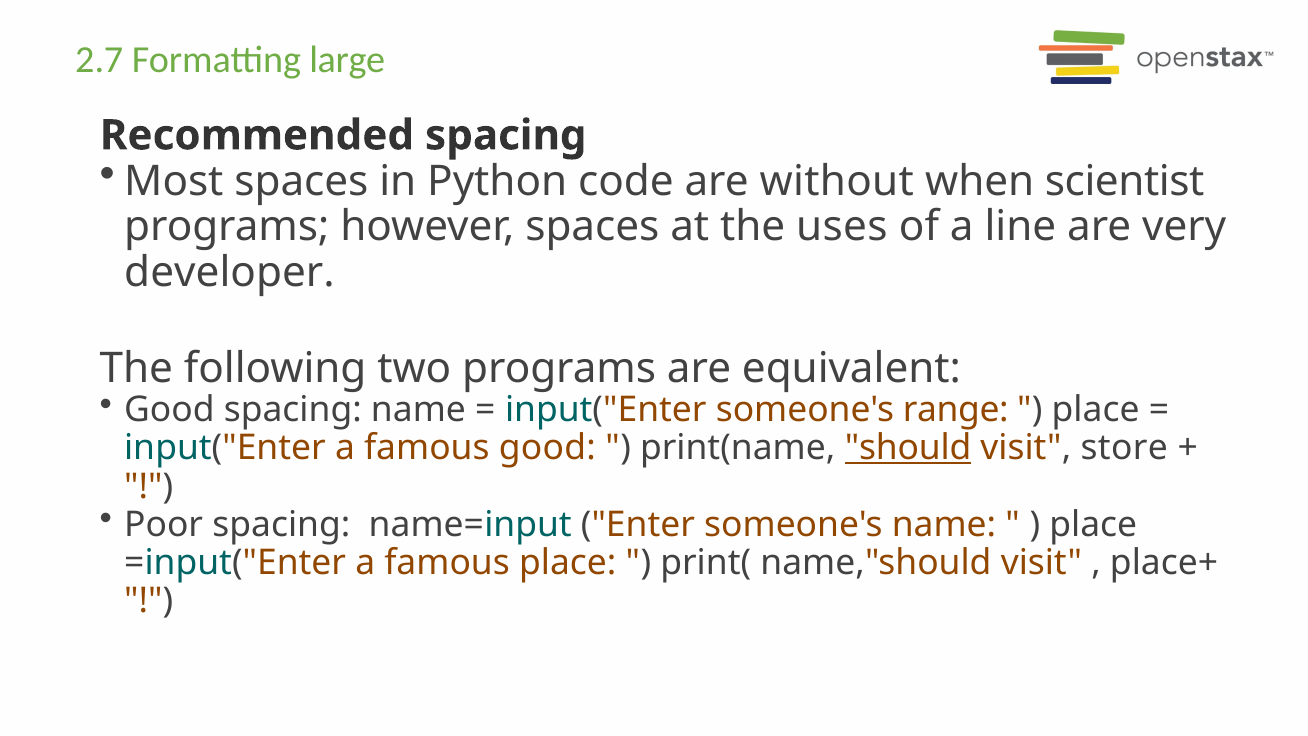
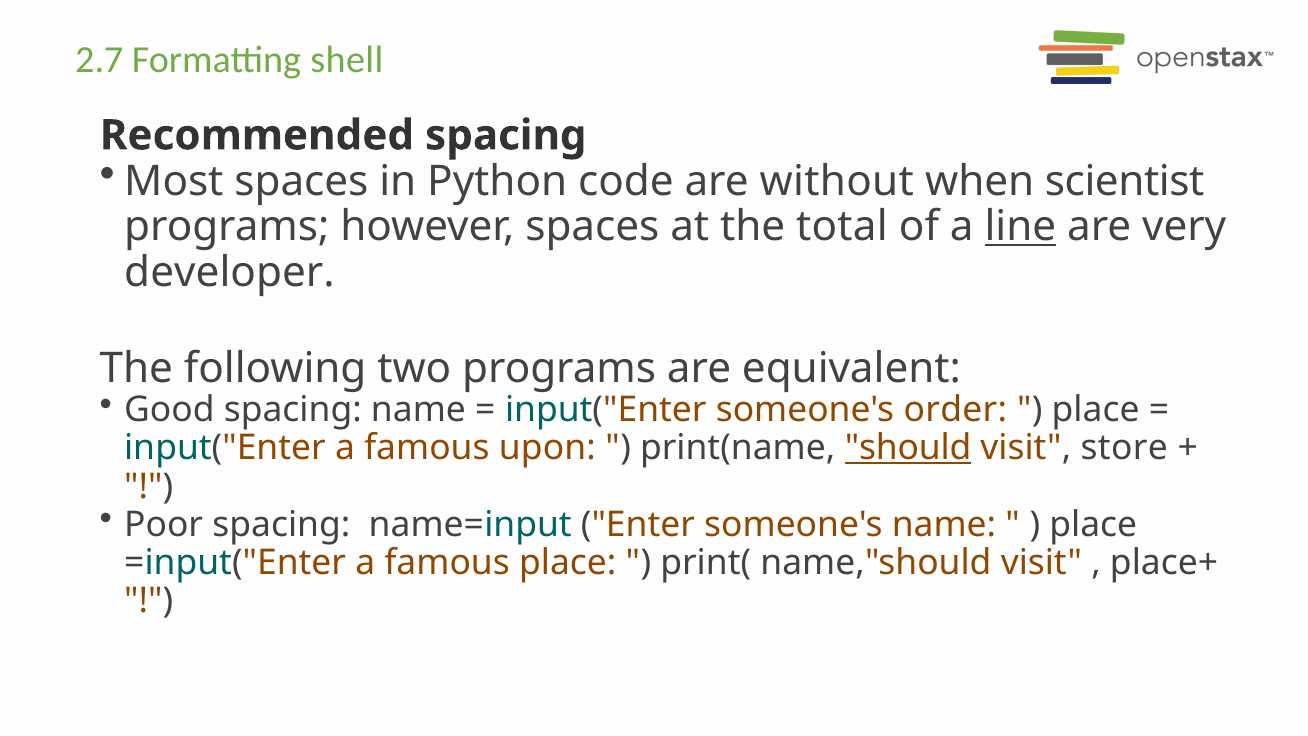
large: large -> shell (347, 60)
uses: uses -> total (842, 227)
line underline: none -> present (1020, 227)
range: range -> order (955, 410)
famous good: good -> upon (547, 448)
